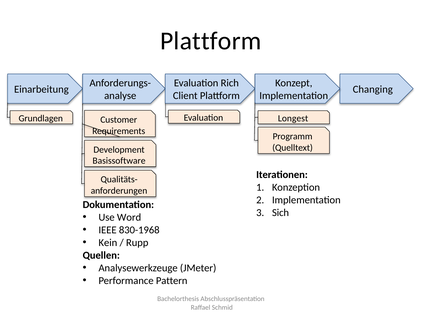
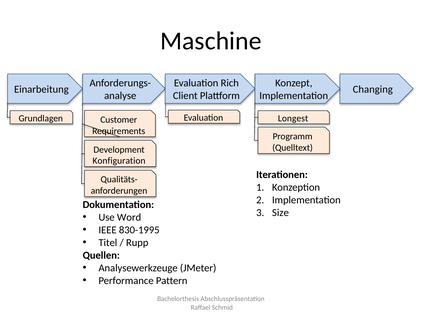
Plattform: Plattform -> Maschine (211, 41)
Basissoftware: Basissoftware -> Konfiguration (119, 161)
Sich: Sich -> Size (280, 212)
830-1968: 830-1968 -> 830-1995 (139, 230)
Kein: Kein -> Titel (108, 242)
